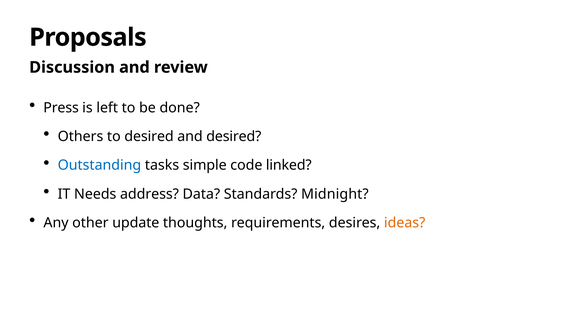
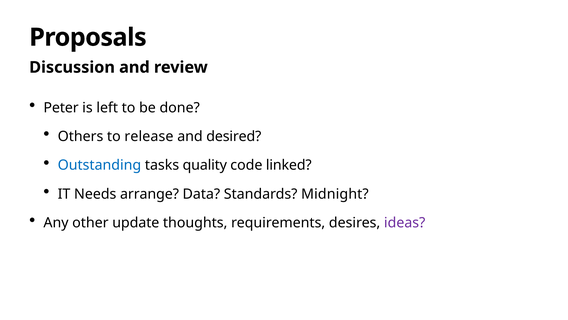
Press: Press -> Peter (61, 108)
to desired: desired -> release (149, 136)
simple: simple -> quality (205, 165)
address: address -> arrange (149, 194)
ideas colour: orange -> purple (405, 222)
